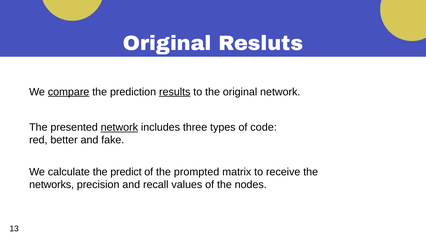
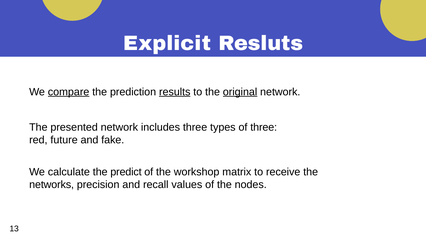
Original: Original -> Explicit (167, 43)
original underline: none -> present (240, 92)
network underline: present -> none (119, 127)
of code: code -> three (264, 127)
better: better -> future (64, 140)
prompted: prompted -> workshop (197, 172)
